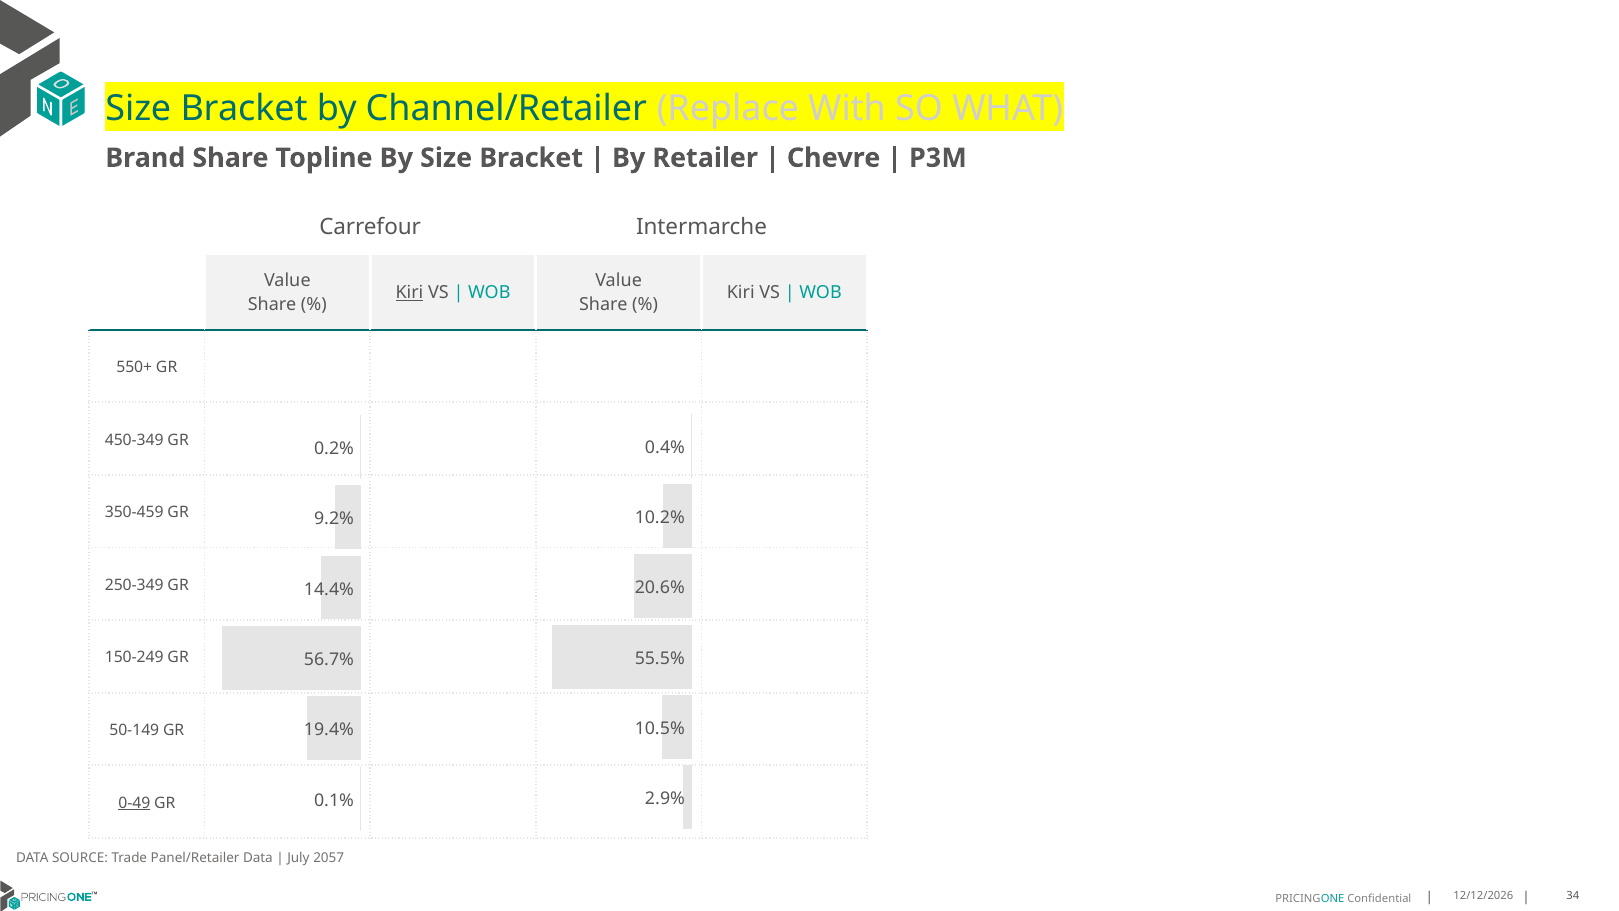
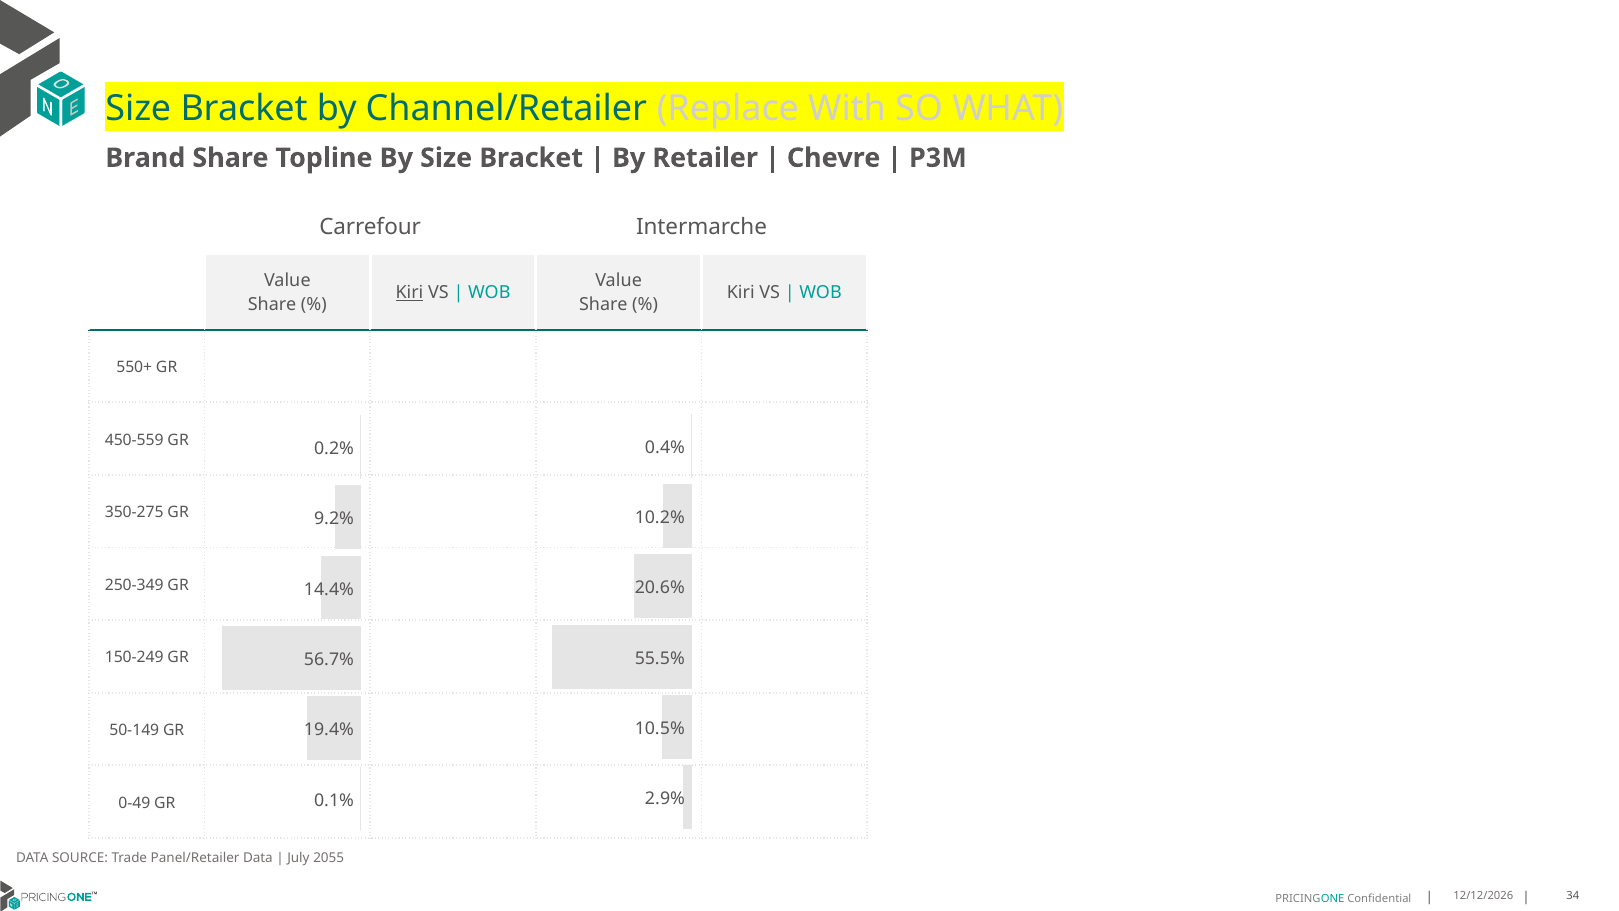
450-349: 450-349 -> 450-559 (134, 440)
350-459: 350-459 -> 350-275 (134, 513)
0-49 underline: present -> none (134, 803)
2057: 2057 -> 2055 (329, 858)
